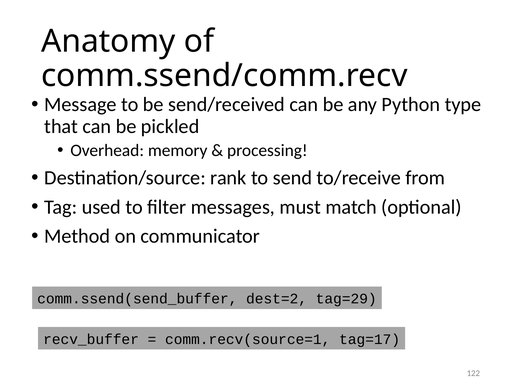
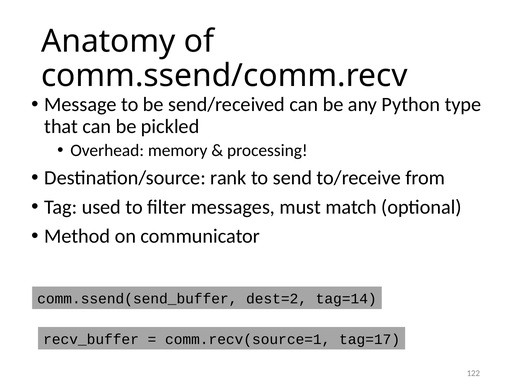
tag=29: tag=29 -> tag=14 (346, 299)
